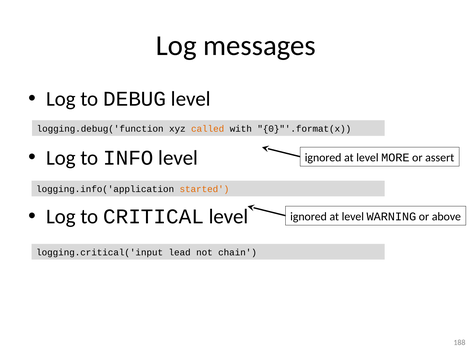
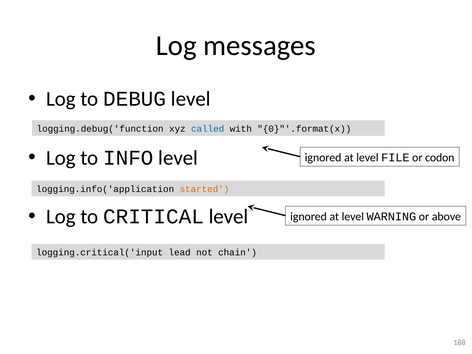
called colour: orange -> blue (208, 129)
MORE: MORE -> FILE (395, 157)
assert: assert -> codon (440, 157)
